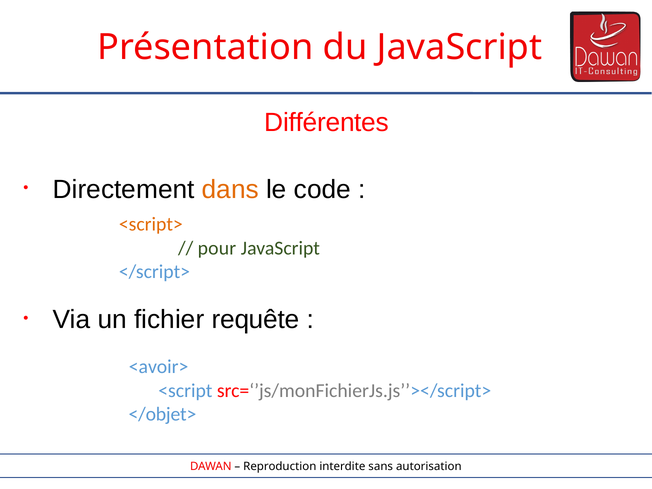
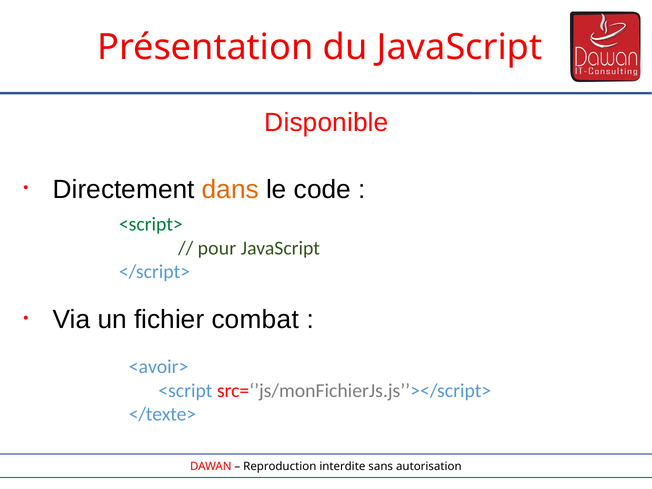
Différentes: Différentes -> Disponible (327, 122)
<script> colour: orange -> green (151, 224)
requête: requête -> combat (255, 319)
</objet>: </objet> -> </texte> (162, 414)
